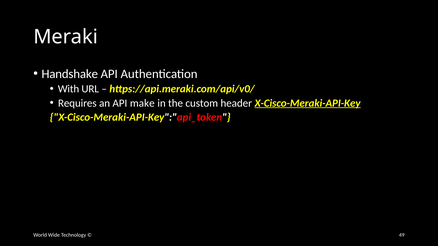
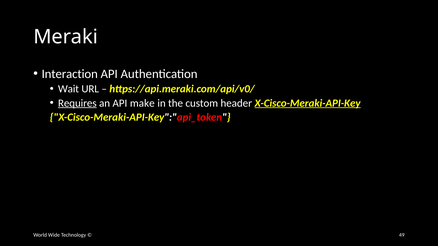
Handshake: Handshake -> Interaction (70, 74)
With: With -> Wait (69, 89)
Requires underline: none -> present (77, 103)
